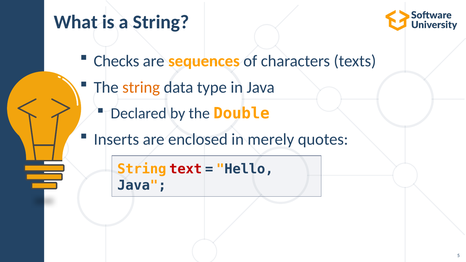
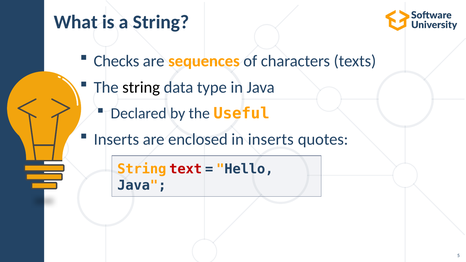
string colour: orange -> black (141, 88)
Double: Double -> Useful (241, 113)
in merely: merely -> inserts (271, 140)
